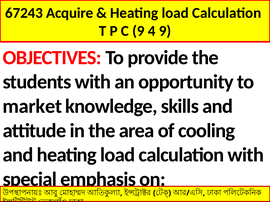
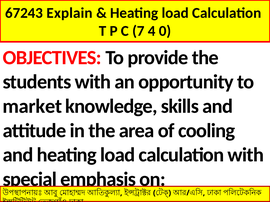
Acquire: Acquire -> Explain (70, 13)
C 9: 9 -> 7 (138, 31)
4 9: 9 -> 0 (165, 31)
